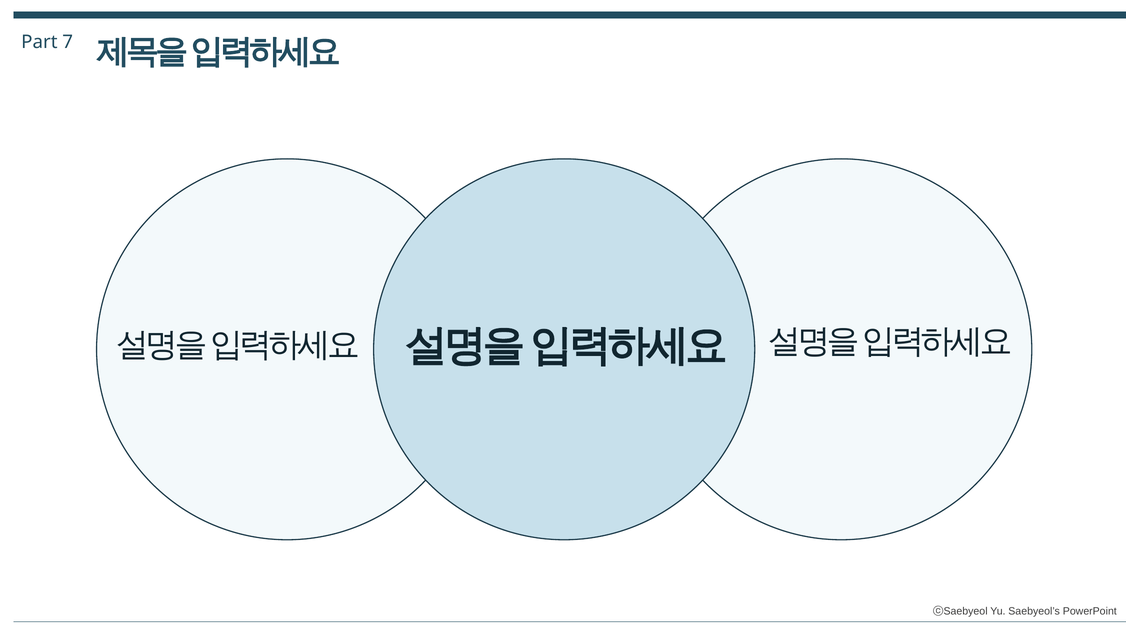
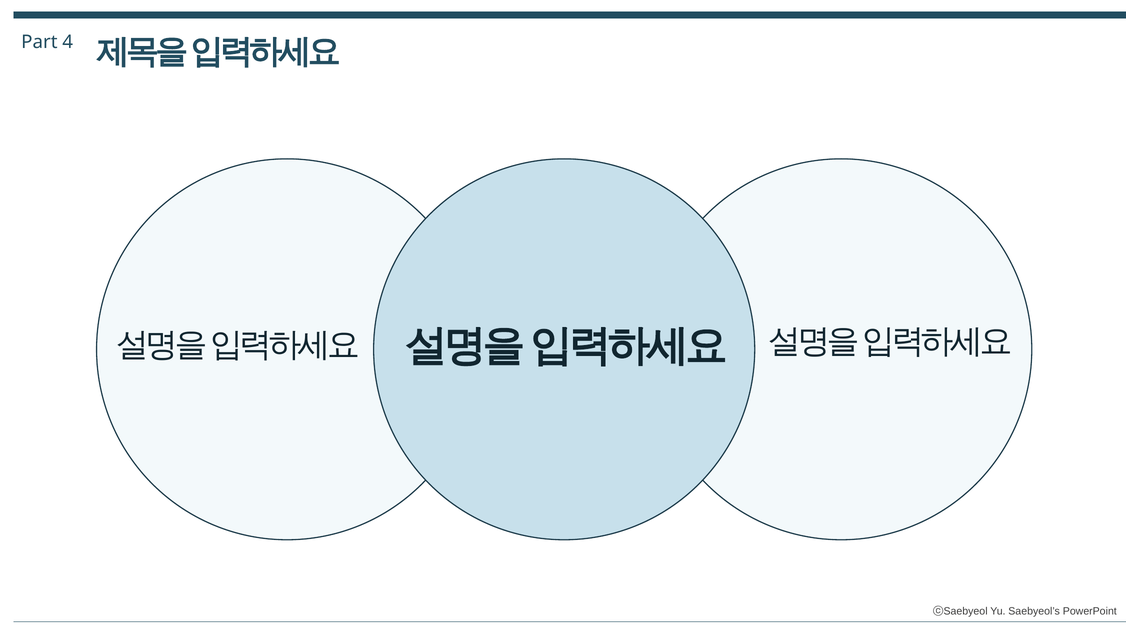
7: 7 -> 4 (68, 42)
